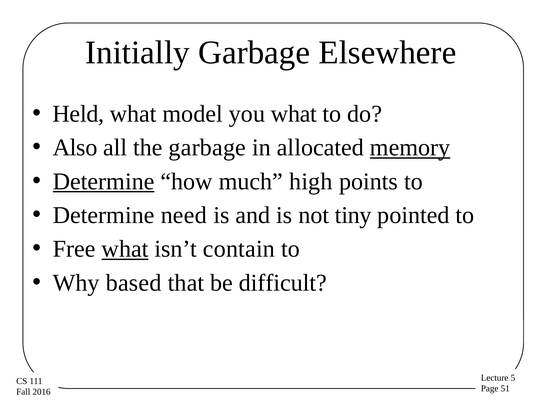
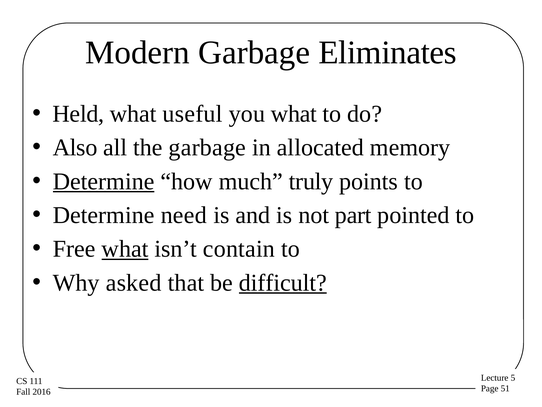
Initially: Initially -> Modern (137, 52)
Elsewhere: Elsewhere -> Eliminates (388, 52)
model: model -> useful (193, 114)
memory underline: present -> none (410, 147)
high: high -> truly (311, 181)
tiny: tiny -> part (353, 215)
based: based -> asked (134, 282)
difficult underline: none -> present (283, 282)
